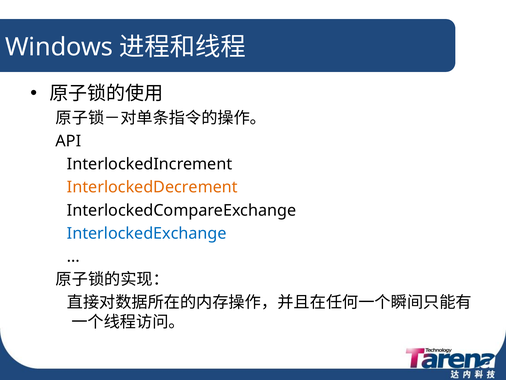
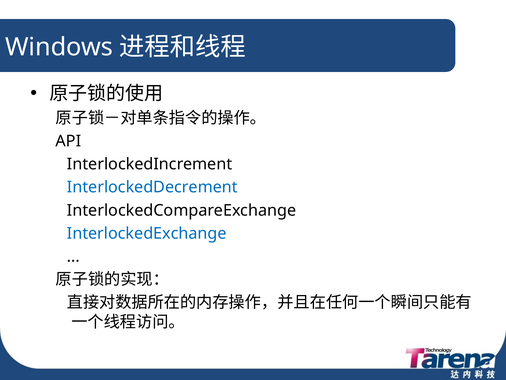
InterlockedDecrement colour: orange -> blue (152, 187)
